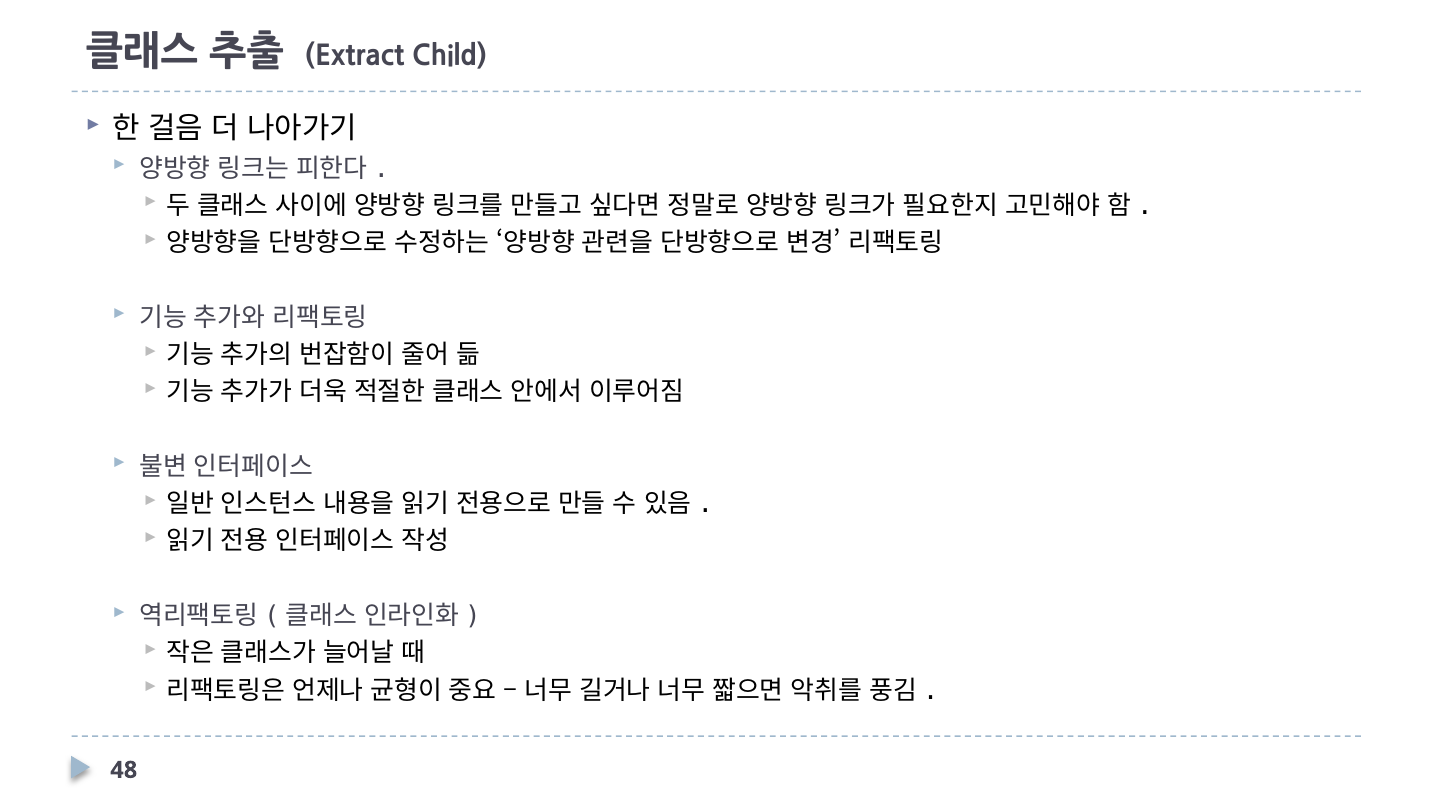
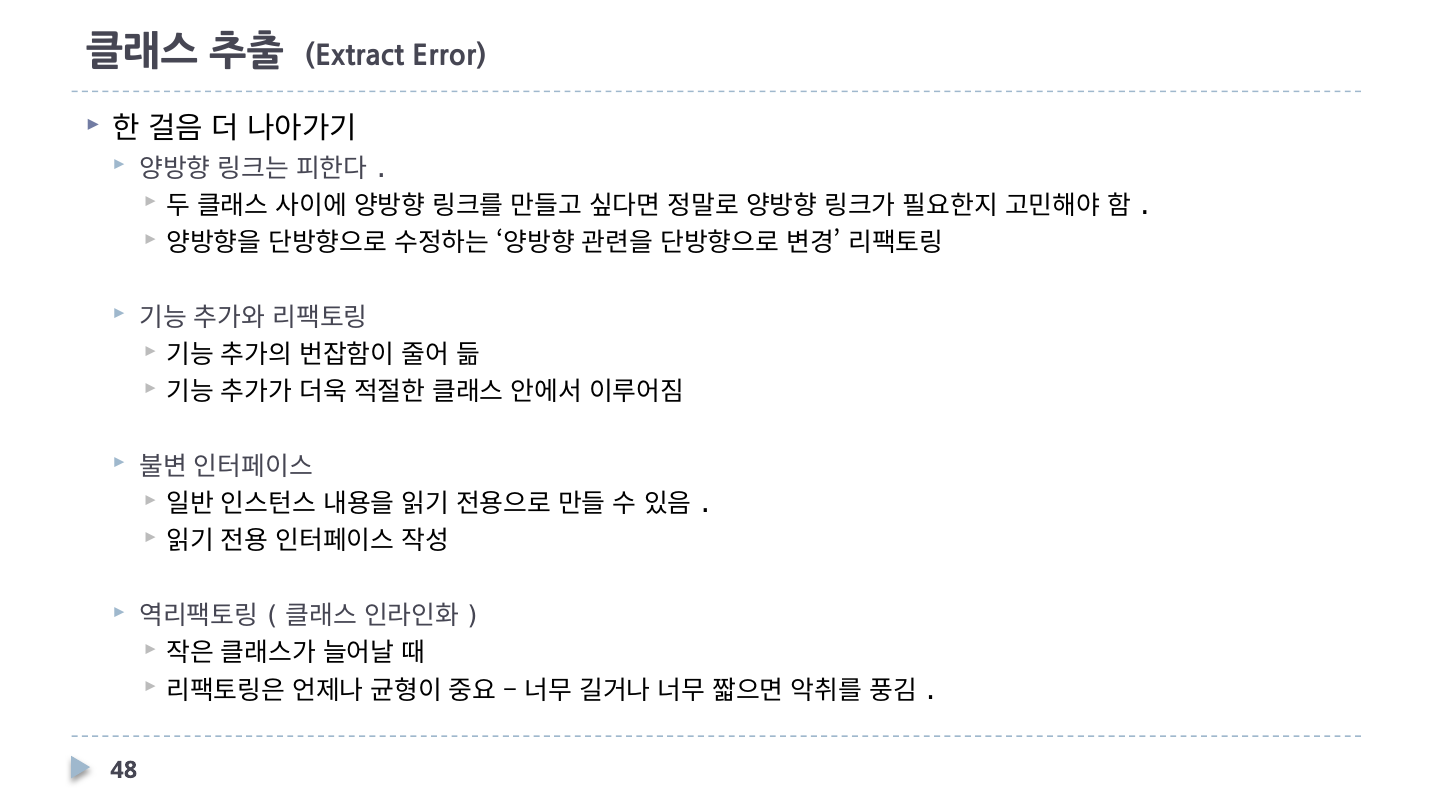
Child: Child -> Error (449, 56)
